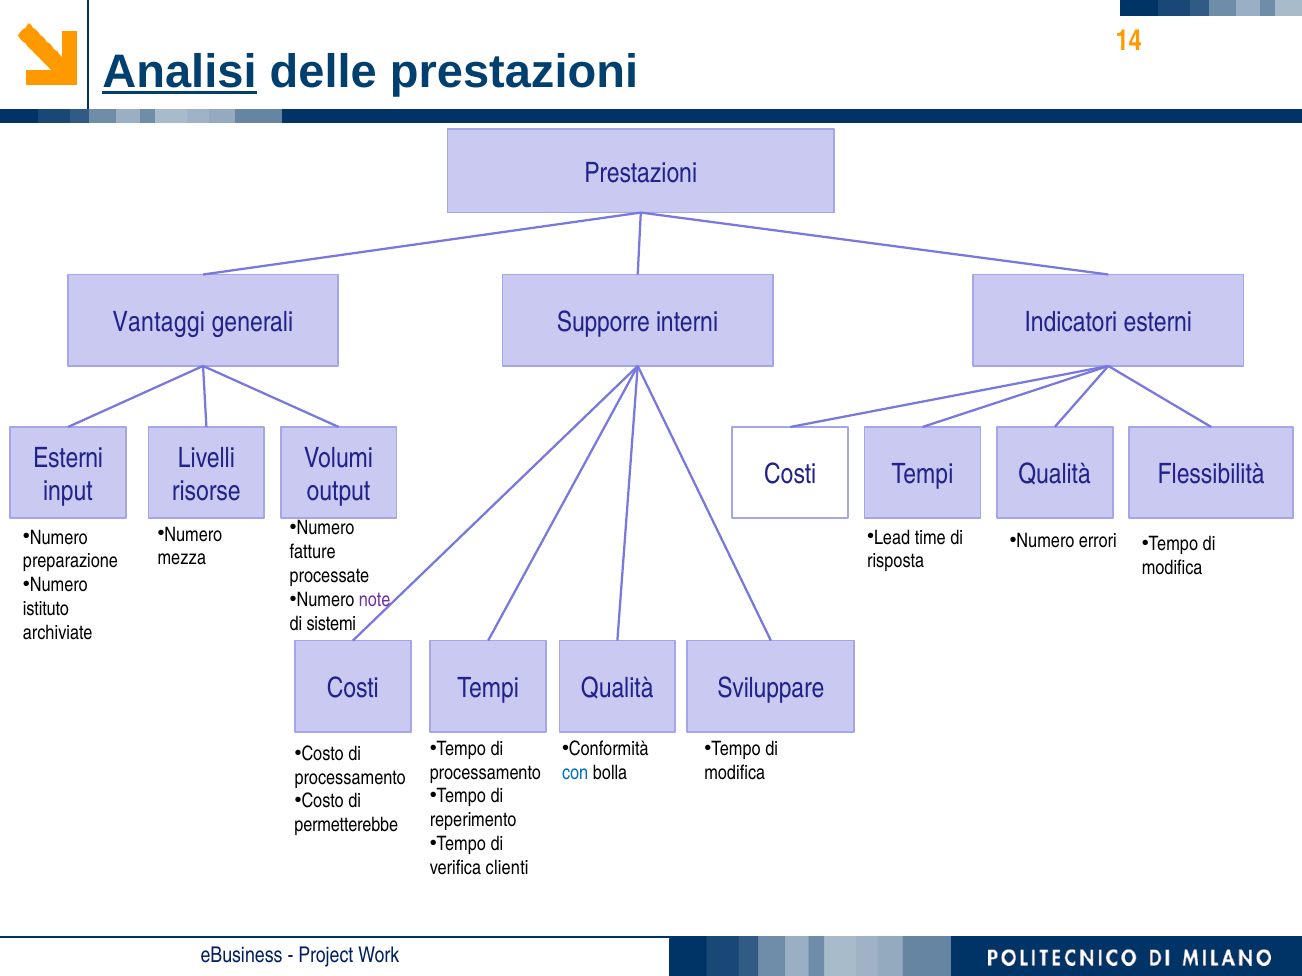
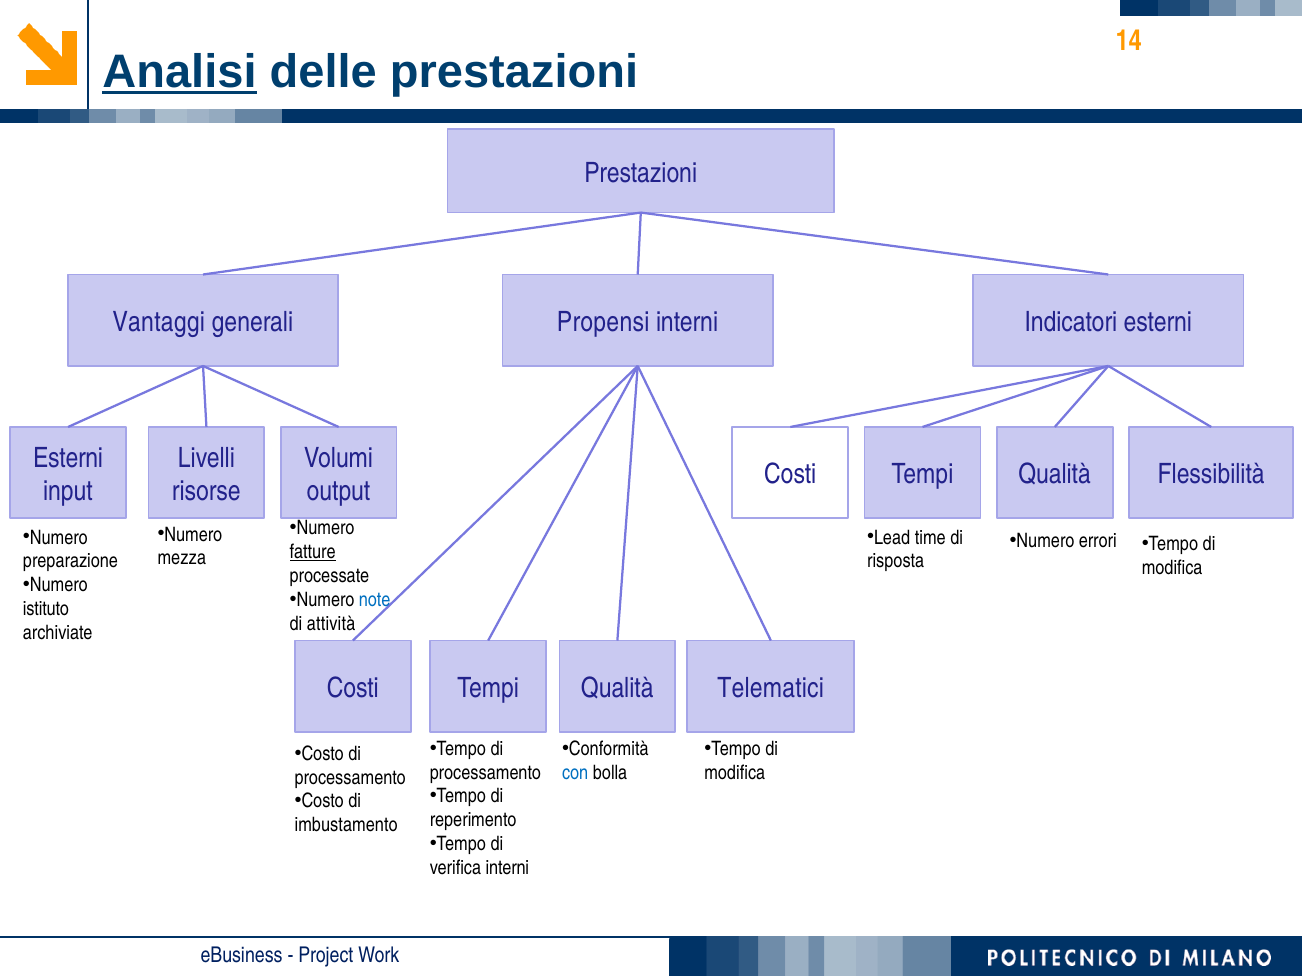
Supporre: Supporre -> Propensi (603, 322)
fatture underline: none -> present (313, 552)
note colour: purple -> blue (375, 600)
sistemi: sistemi -> attività (331, 624)
Sviluppare: Sviluppare -> Telematici (771, 689)
permetterebbe: permetterebbe -> imbustamento (346, 826)
verifica clienti: clienti -> interni (507, 868)
